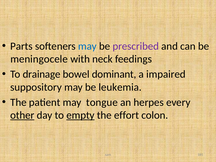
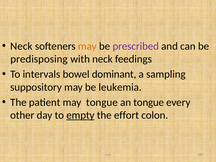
Parts: Parts -> Neck (21, 46)
may colour: blue -> orange (87, 46)
meningocele: meningocele -> predisposing (39, 59)
drainage: drainage -> intervals (42, 74)
impaired: impaired -> sampling (166, 74)
an herpes: herpes -> tongue (149, 102)
other underline: present -> none (22, 115)
